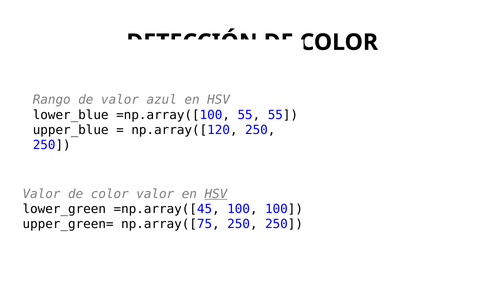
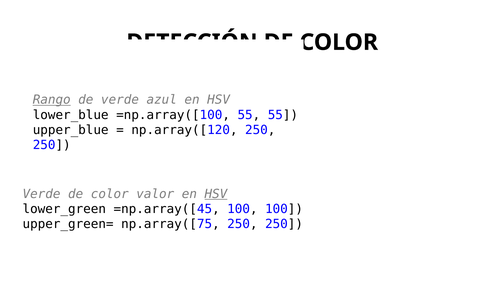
Rango underline: none -> present (52, 100)
de valor: valor -> verde (120, 100)
Valor: Valor -> Verde (41, 194)
